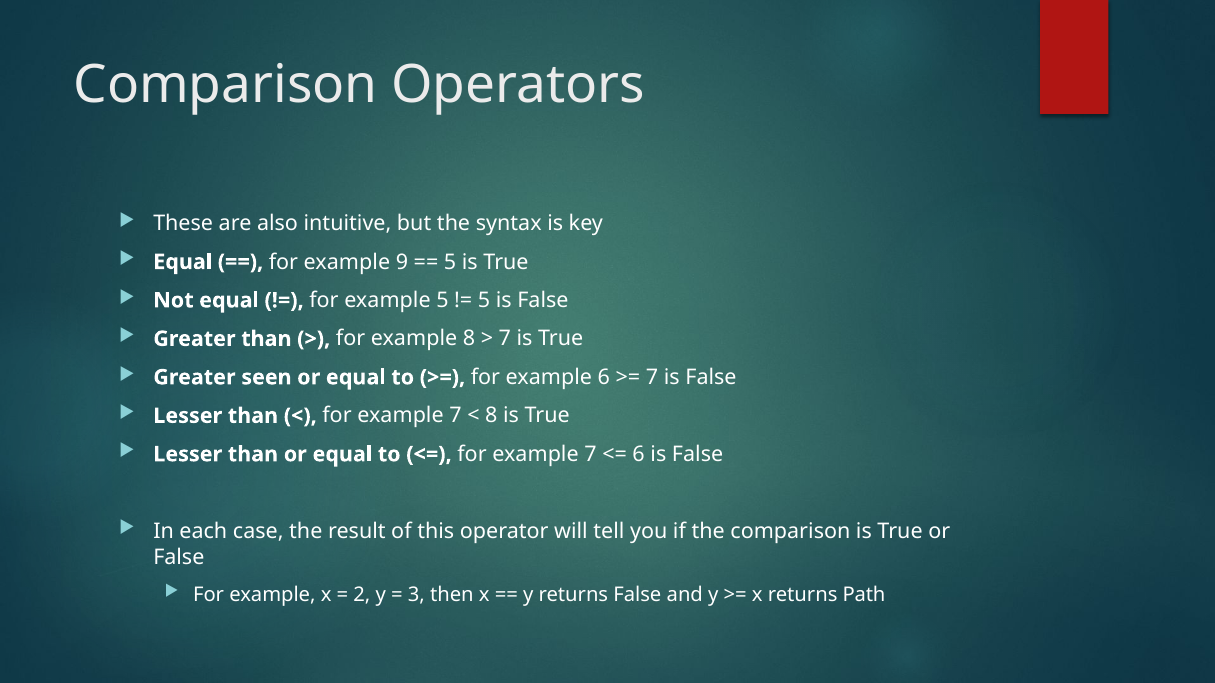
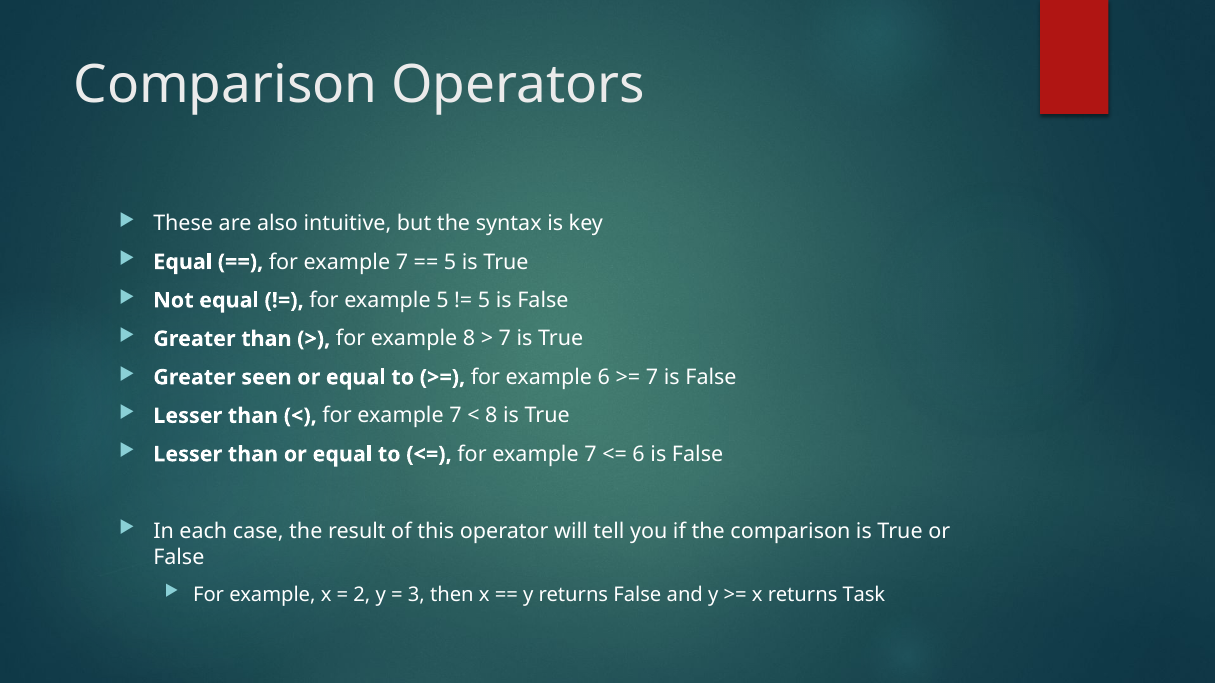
9: 9 -> 7 (402, 262)
Path: Path -> Task (864, 595)
